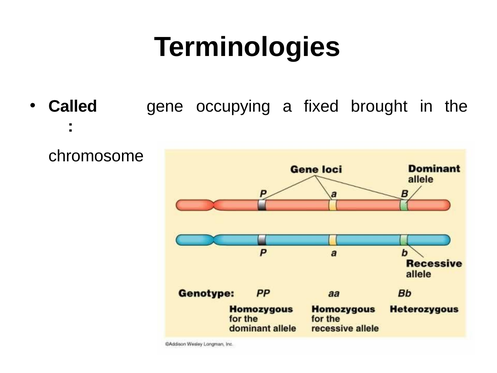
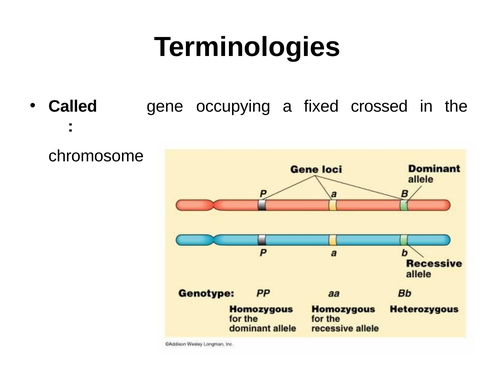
brought: brought -> crossed (379, 106)
